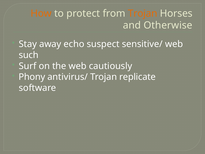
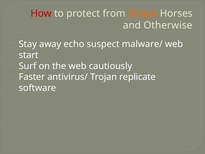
How colour: orange -> red (41, 13)
sensitive/: sensitive/ -> malware/ (142, 44)
such: such -> start (29, 55)
Phony: Phony -> Faster (32, 77)
